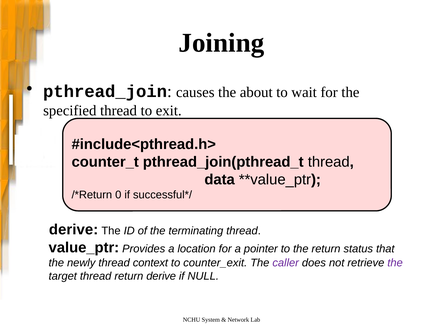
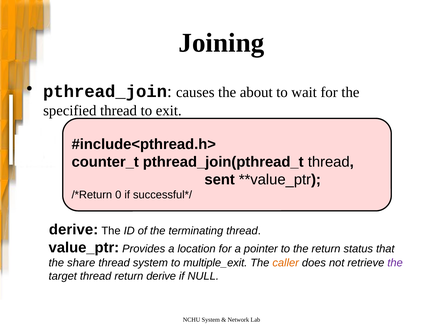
data: data -> sent (220, 179)
newly: newly -> share (81, 262)
thread context: context -> system (150, 262)
counter_exit: counter_exit -> multiple_exit (215, 262)
caller colour: purple -> orange (286, 262)
